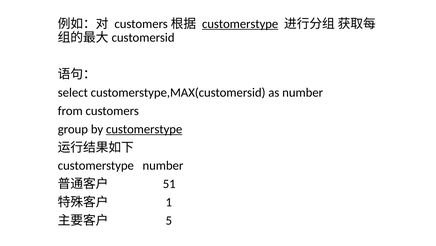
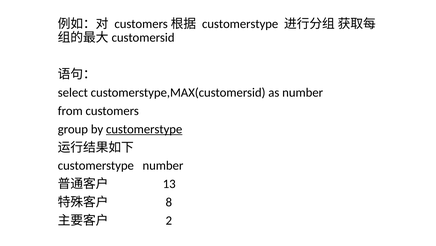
customerstype underline: present -> none (240, 24)
51: 51 -> 13 (169, 184)
1: 1 -> 8 (169, 202)
5: 5 -> 2 (169, 220)
